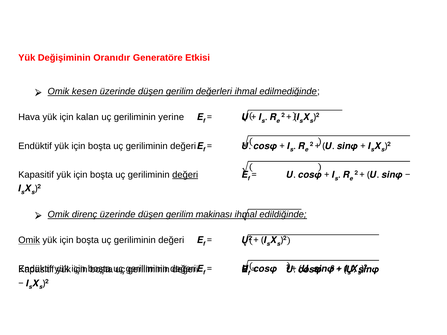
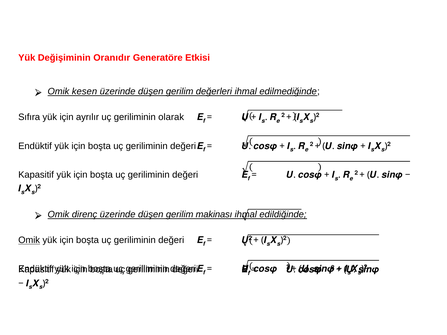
Hava: Hava -> Sıfıra (29, 117)
kalan: kalan -> ayrılır (88, 117)
yerine: yerine -> olarak (171, 117)
değeri underline: present -> none (185, 175)
